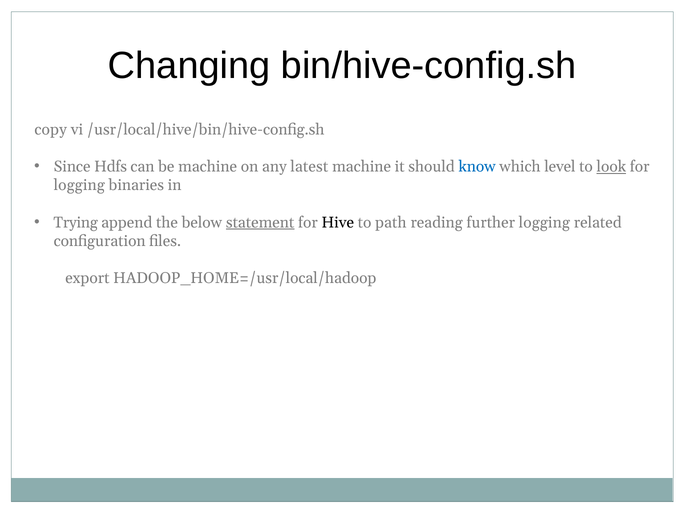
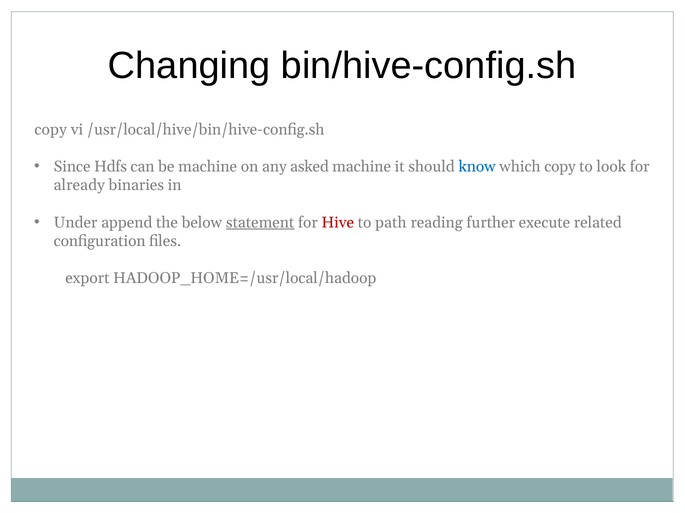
latest: latest -> asked (310, 167)
which level: level -> copy (560, 167)
look underline: present -> none (611, 167)
logging: logging -> already (79, 186)
Trying: Trying -> Under (76, 223)
Hive colour: black -> red (338, 223)
further logging: logging -> execute (544, 223)
